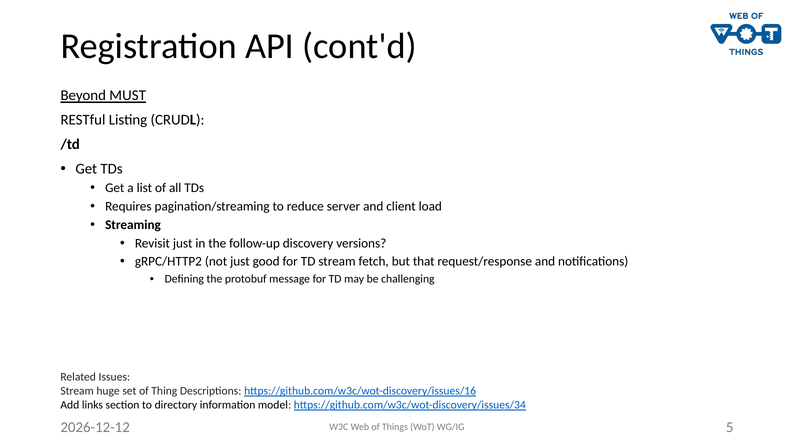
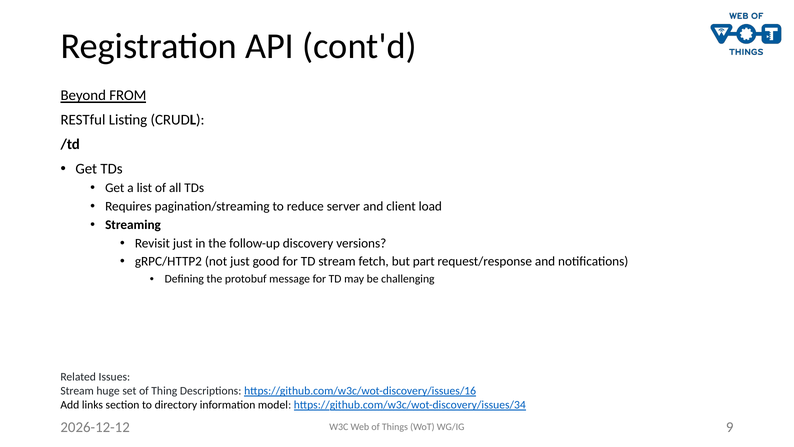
MUST: MUST -> FROM (128, 95)
that: that -> part (424, 261)
5: 5 -> 9 (730, 427)
